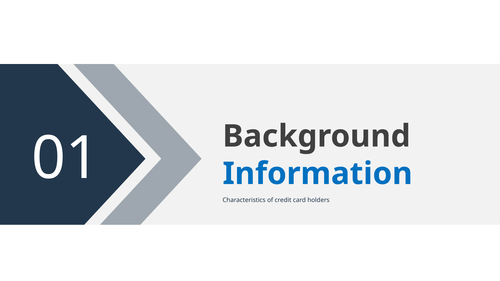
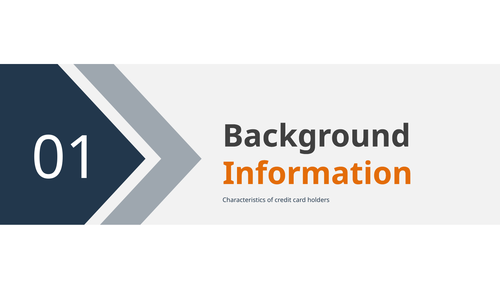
Information colour: blue -> orange (318, 174)
